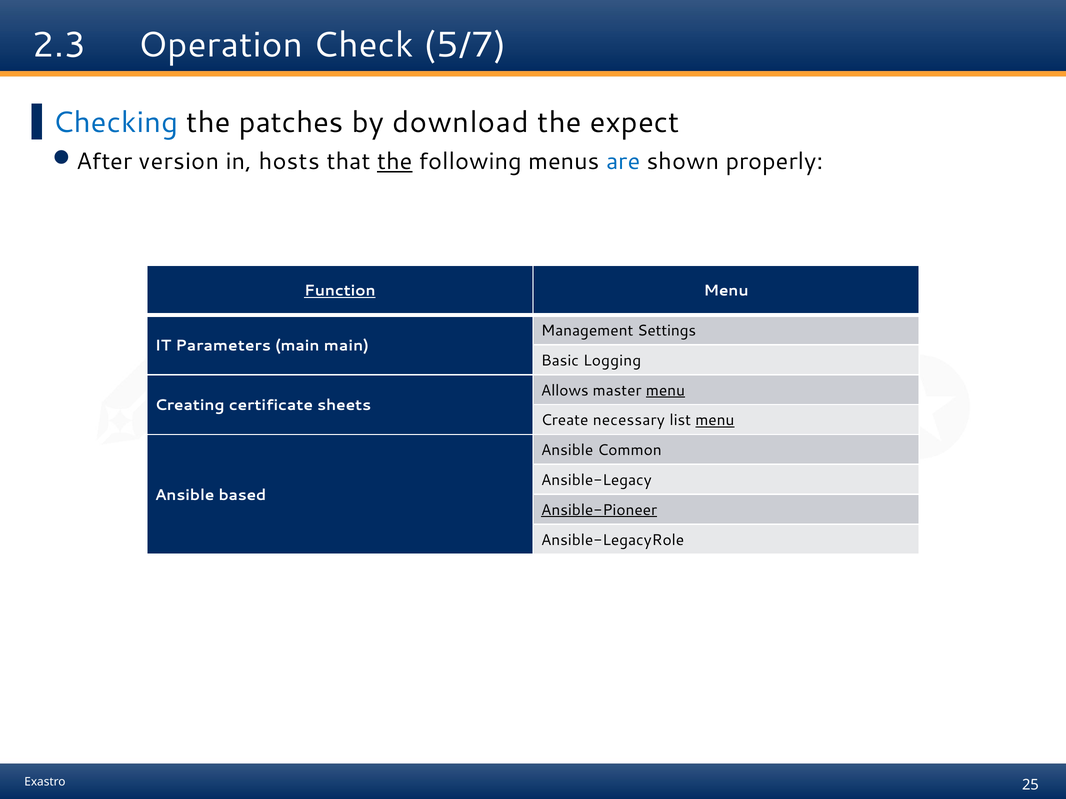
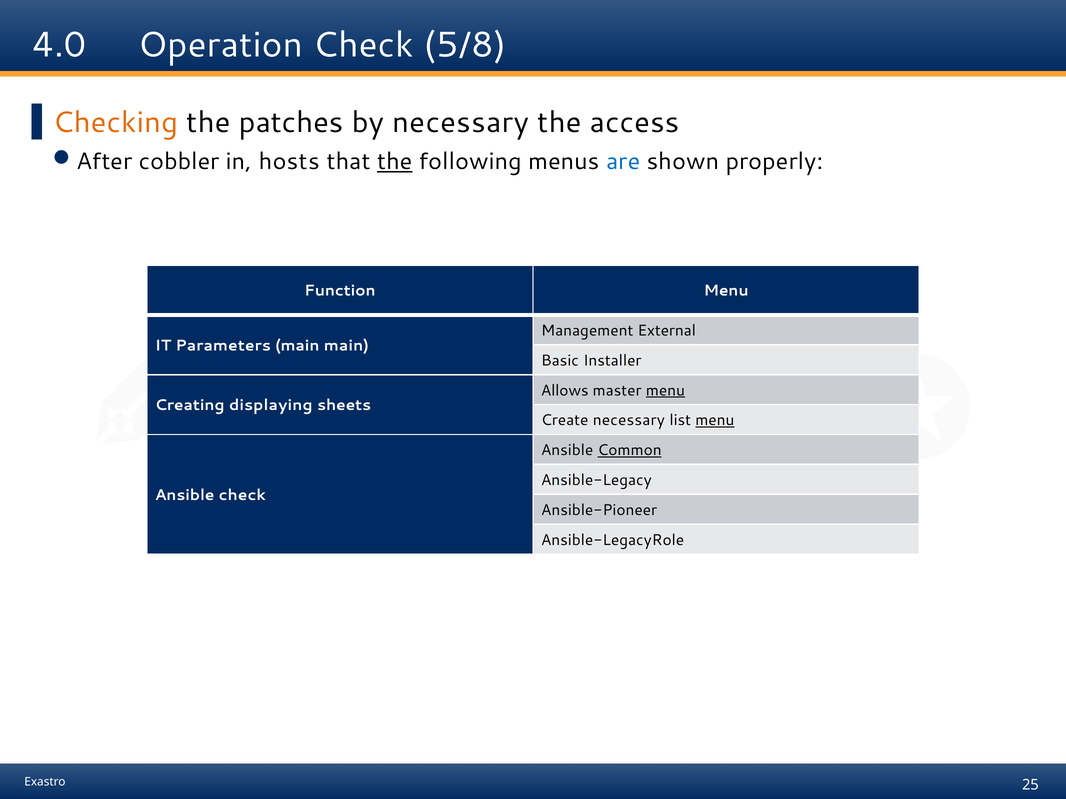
2.3: 2.3 -> 4.0 (59, 45)
5/7: 5/7 -> 5/8 (465, 45)
Checking colour: blue -> orange (115, 123)
by download: download -> necessary (461, 123)
expect: expect -> access (635, 123)
version: version -> cobbler (179, 162)
Function underline: present -> none (340, 291)
Settings: Settings -> External (667, 331)
Logging: Logging -> Installer (612, 361)
certificate: certificate -> displaying (271, 406)
Common underline: none -> present (630, 450)
Ansible based: based -> check (242, 495)
Ansible-Pioneer underline: present -> none (599, 510)
